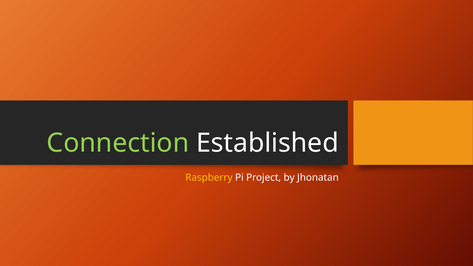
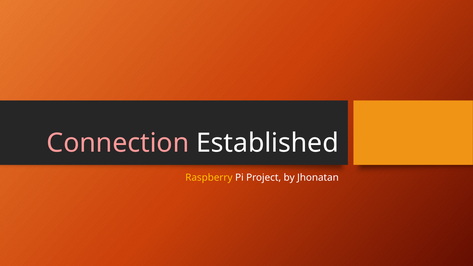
Connection colour: light green -> pink (118, 143)
